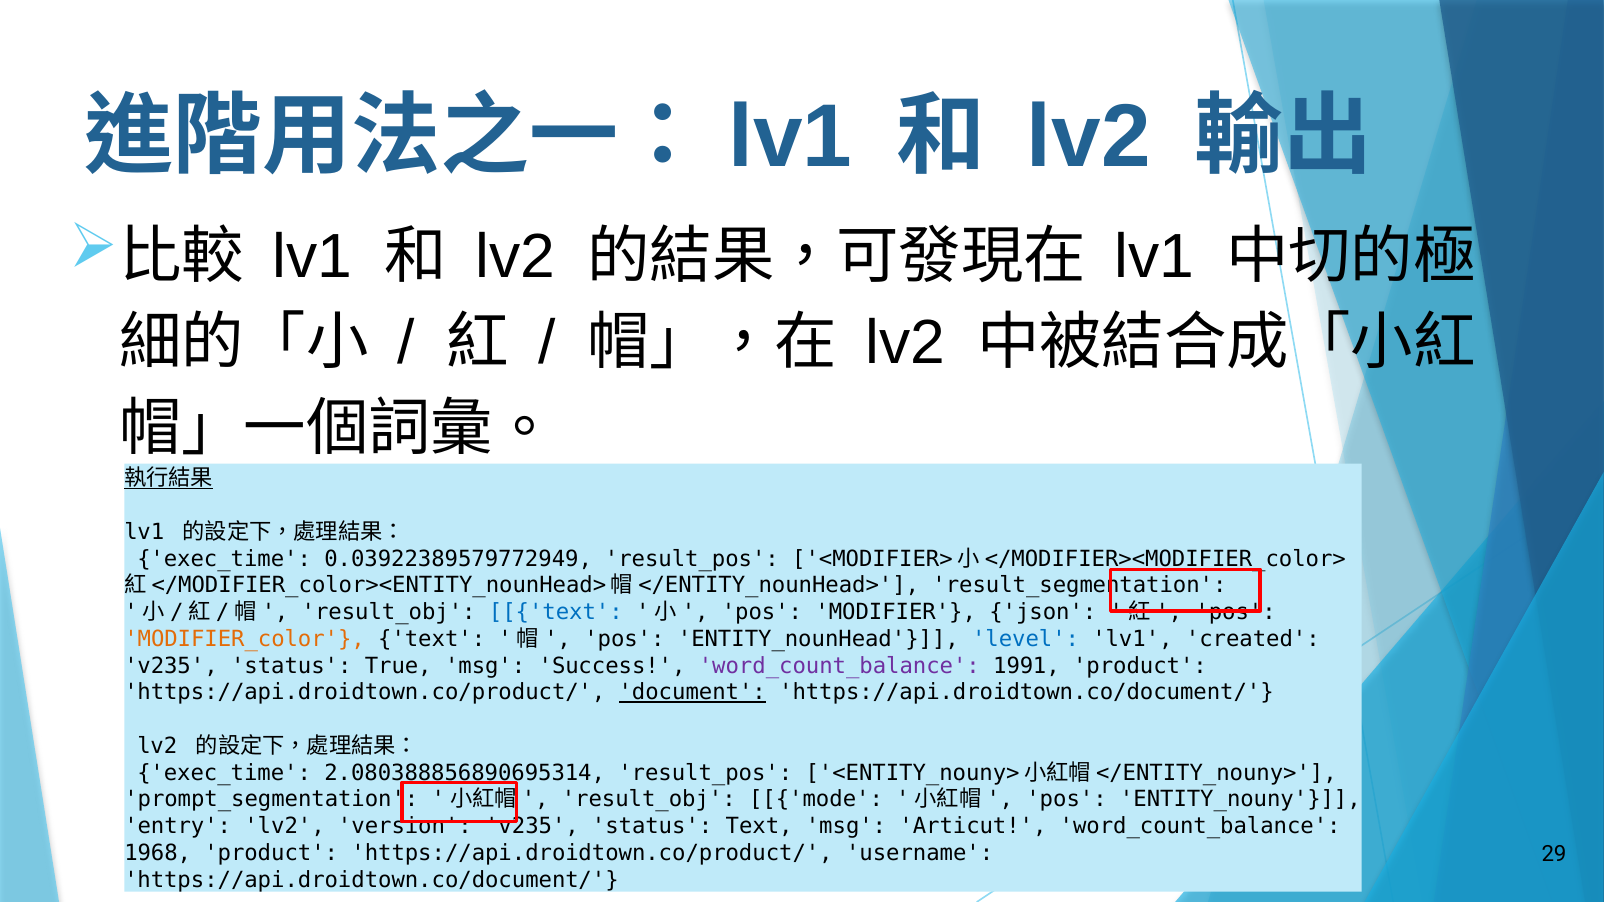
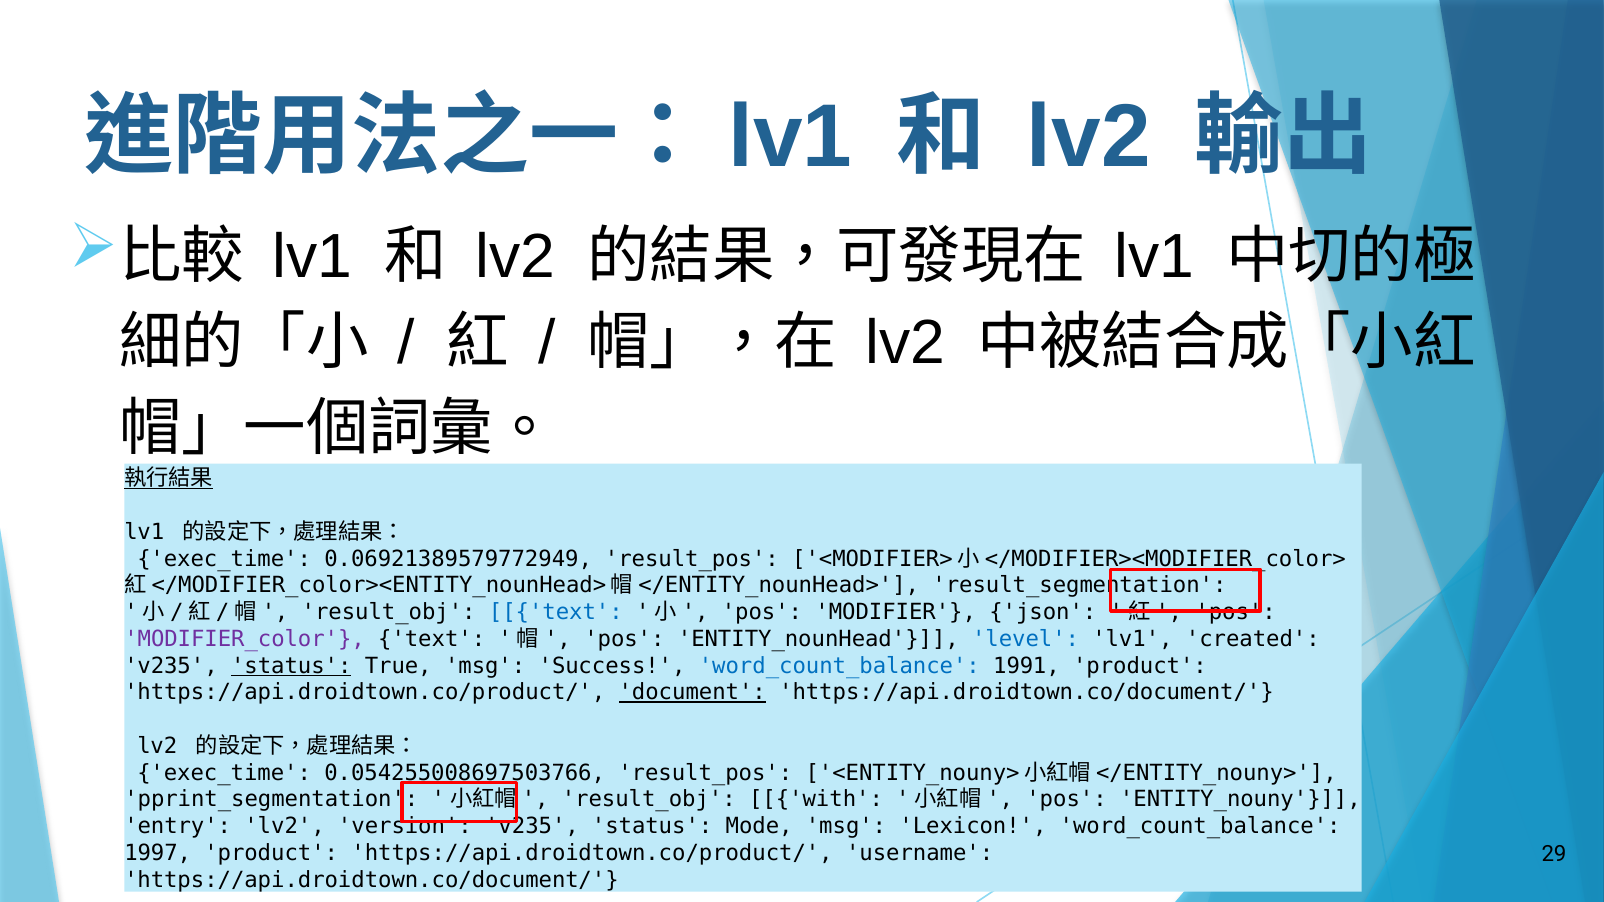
0.03922389579772949: 0.03922389579772949 -> 0.06921389579772949 (458, 559)
MODIFIER_color colour: orange -> purple (245, 639)
status underline: none -> present (291, 666)
word_count_balance colour: purple -> blue (839, 666)
2.080388856890695314: 2.080388856890695314 -> 0.054255008697503766 (465, 773)
prompt_segmentation: prompt_segmentation -> pprint_segmentation (271, 800)
mode: mode -> with (816, 800)
status Text: Text -> Mode (759, 827)
Articut: Articut -> Lexicon (973, 827)
1968: 1968 -> 1997 (158, 853)
